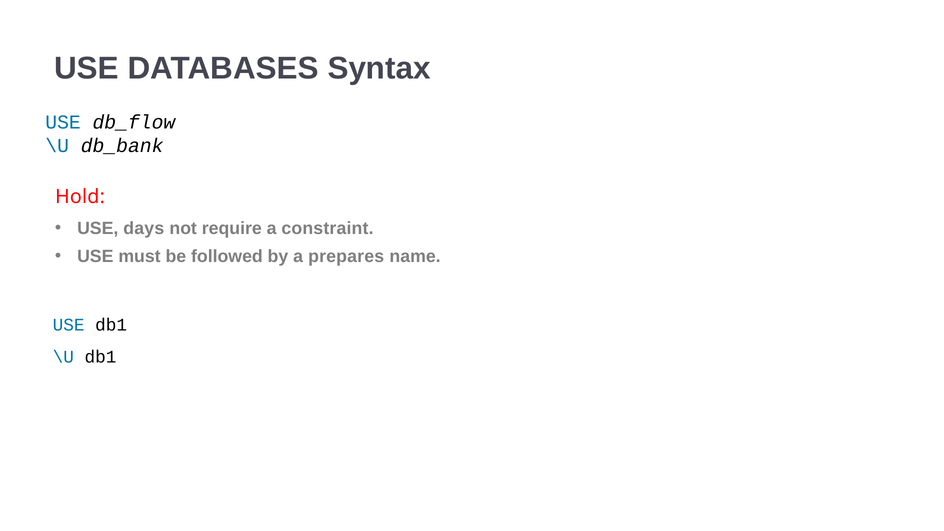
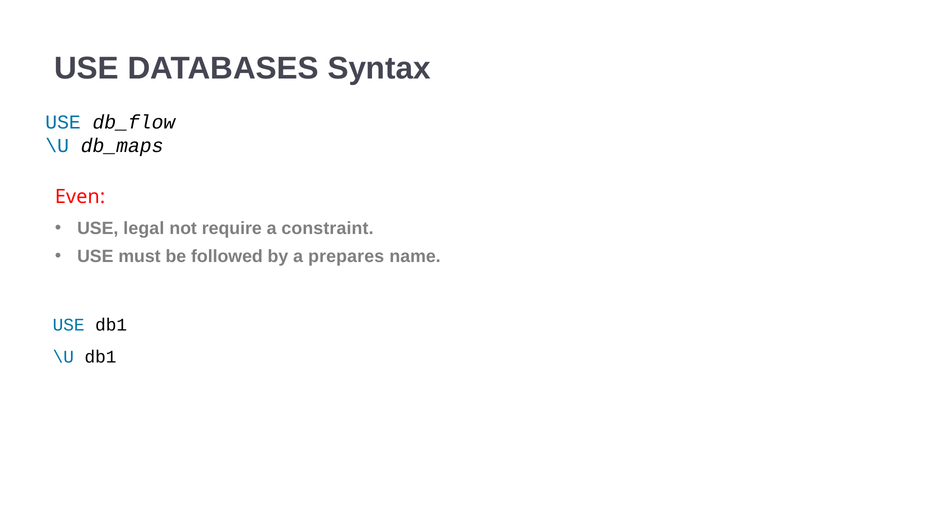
db_bank: db_bank -> db_maps (122, 146)
Hold: Hold -> Even (80, 197)
days: days -> legal (144, 228)
